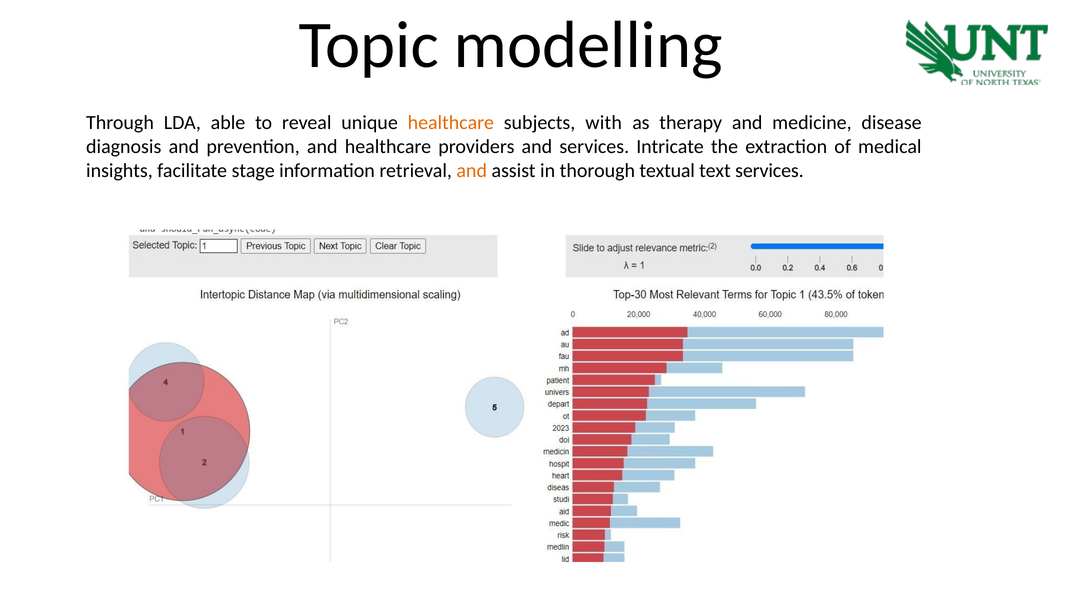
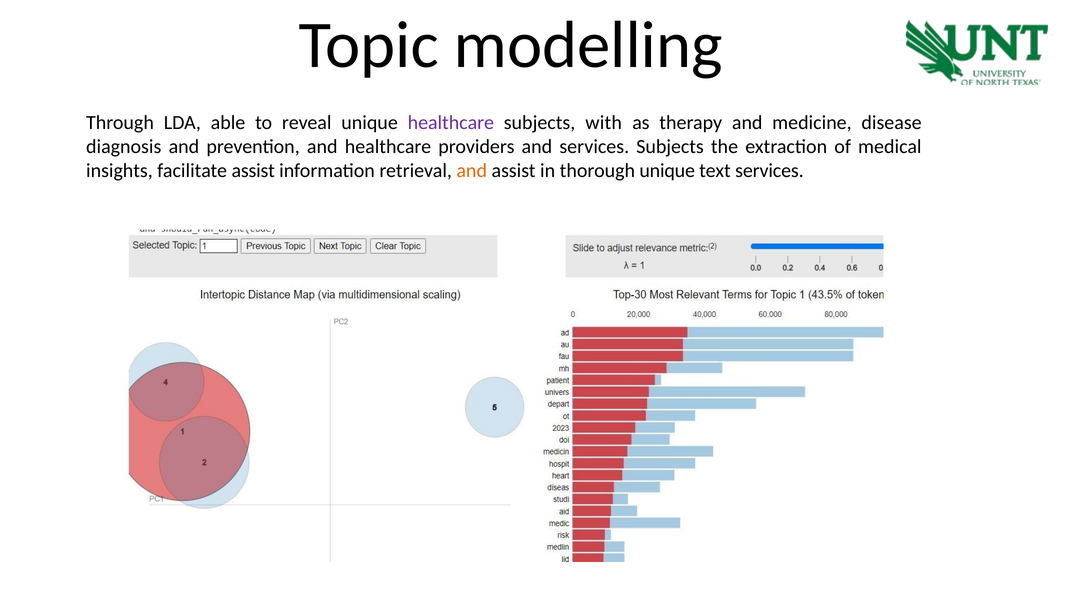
healthcare colour: orange -> purple (451, 123)
services Intricate: Intricate -> Subjects (670, 147)
facilitate stage: stage -> assist (253, 171)
thorough textual: textual -> unique (667, 171)
